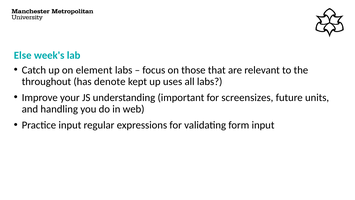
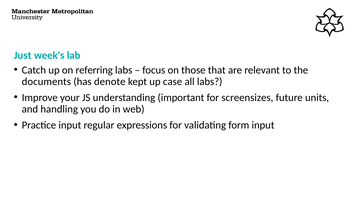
Else: Else -> Just (23, 55)
element: element -> referring (94, 70)
throughout: throughout -> documents (46, 81)
uses: uses -> case (173, 81)
